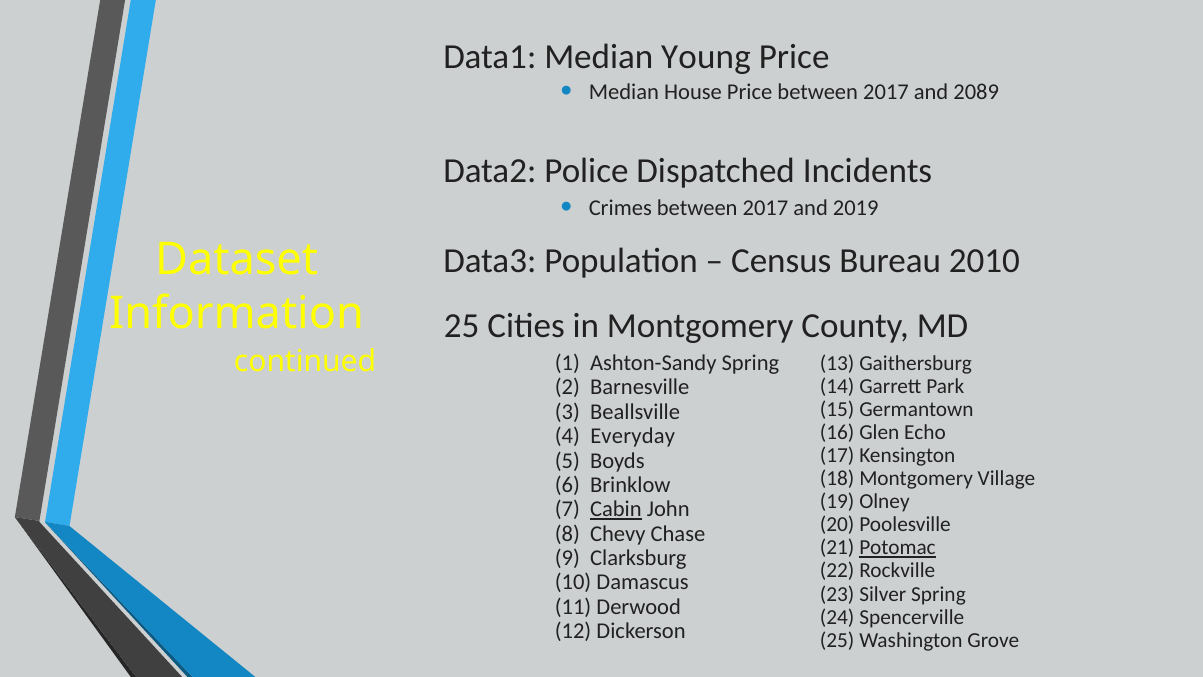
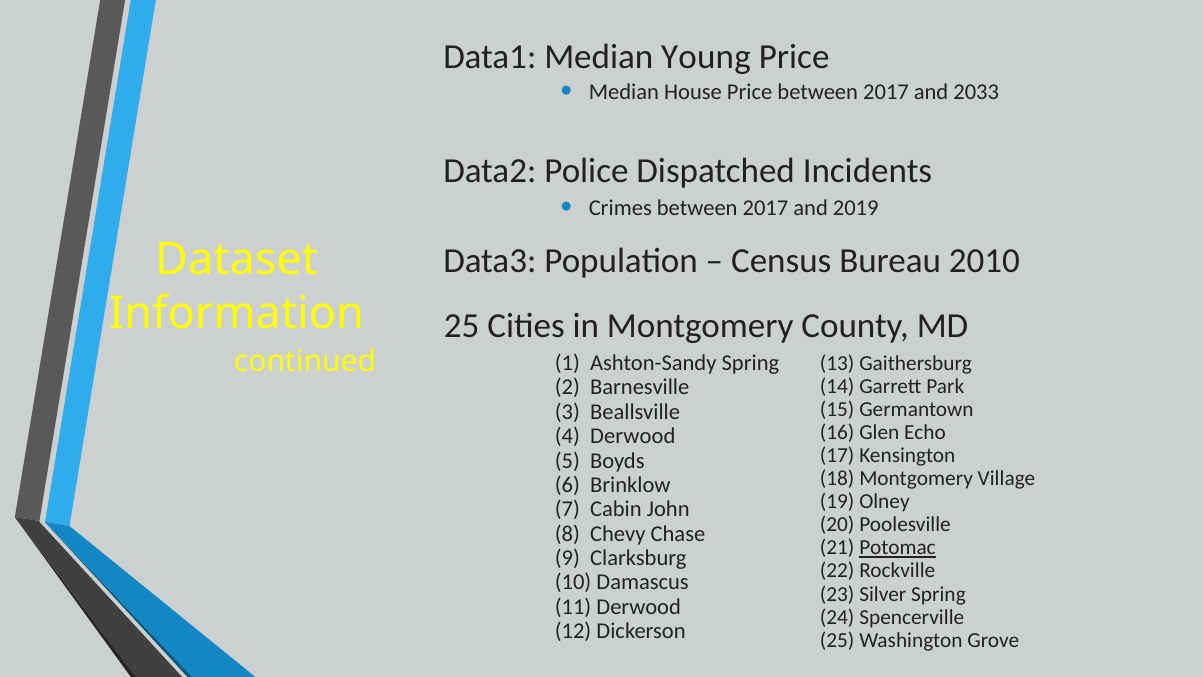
2089: 2089 -> 2033 (976, 92)
4 Everyday: Everyday -> Derwood (633, 436)
Cabin underline: present -> none (616, 509)
